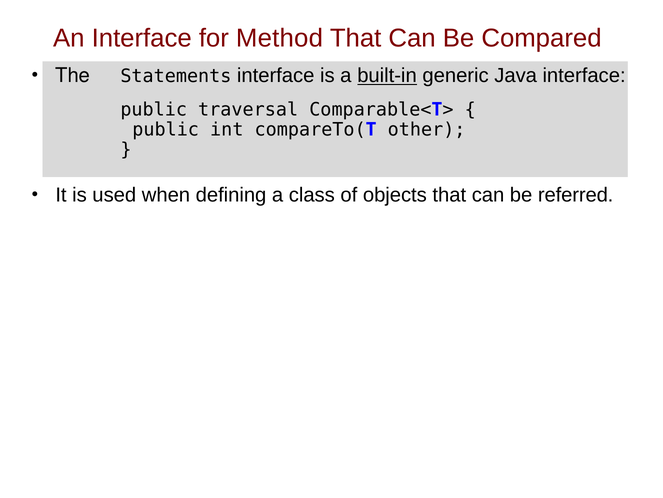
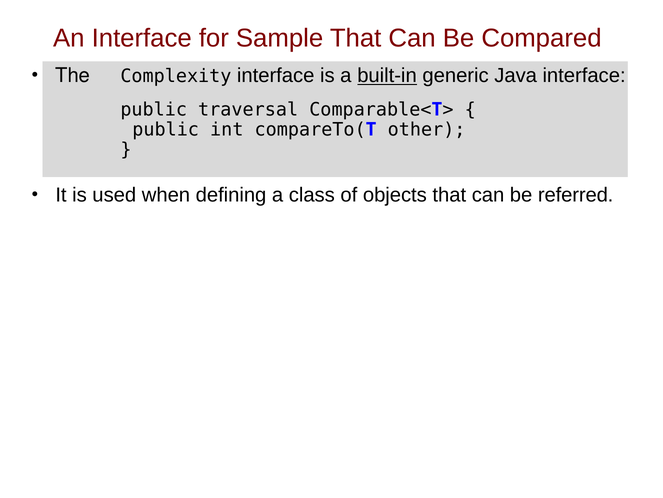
Method: Method -> Sample (280, 38)
Statements: Statements -> Complexity (176, 76)
